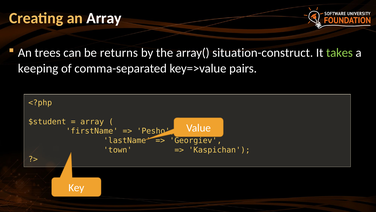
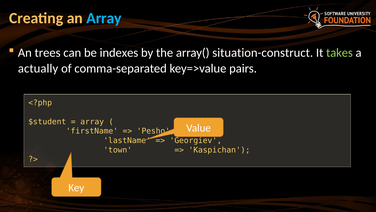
Array colour: white -> light blue (104, 18)
returns: returns -> indexes (119, 53)
keeping: keeping -> actually (38, 68)
